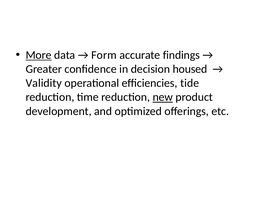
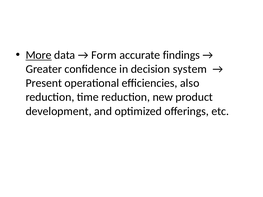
housed: housed -> system (190, 69)
Validity: Validity -> Present (44, 83)
tide: tide -> also (190, 83)
new underline: present -> none (163, 97)
